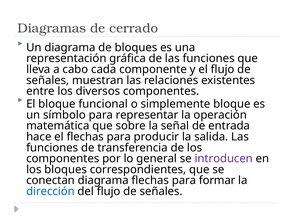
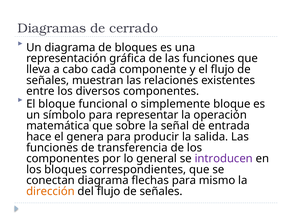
el flechas: flechas -> genera (85, 137)
formar: formar -> mismo (217, 180)
dirección colour: blue -> orange (50, 191)
